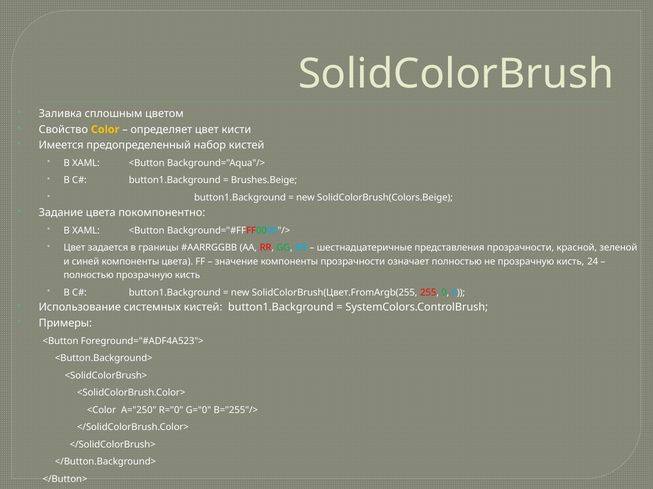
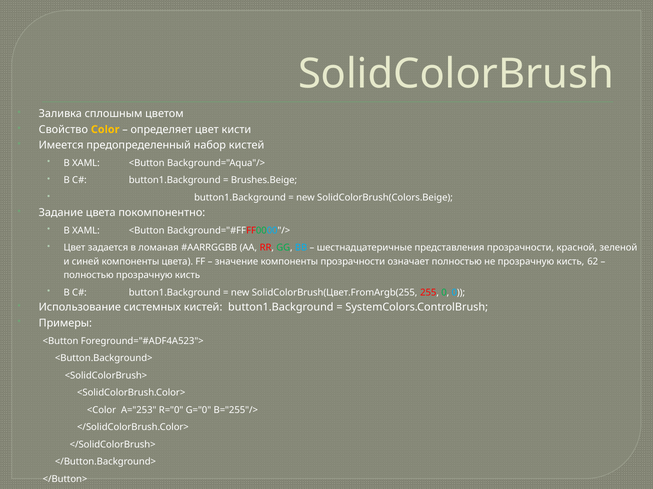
границы: границы -> ломаная (159, 248)
24: 24 -> 62 (593, 262)
A="250: A="250 -> A="253 (139, 411)
